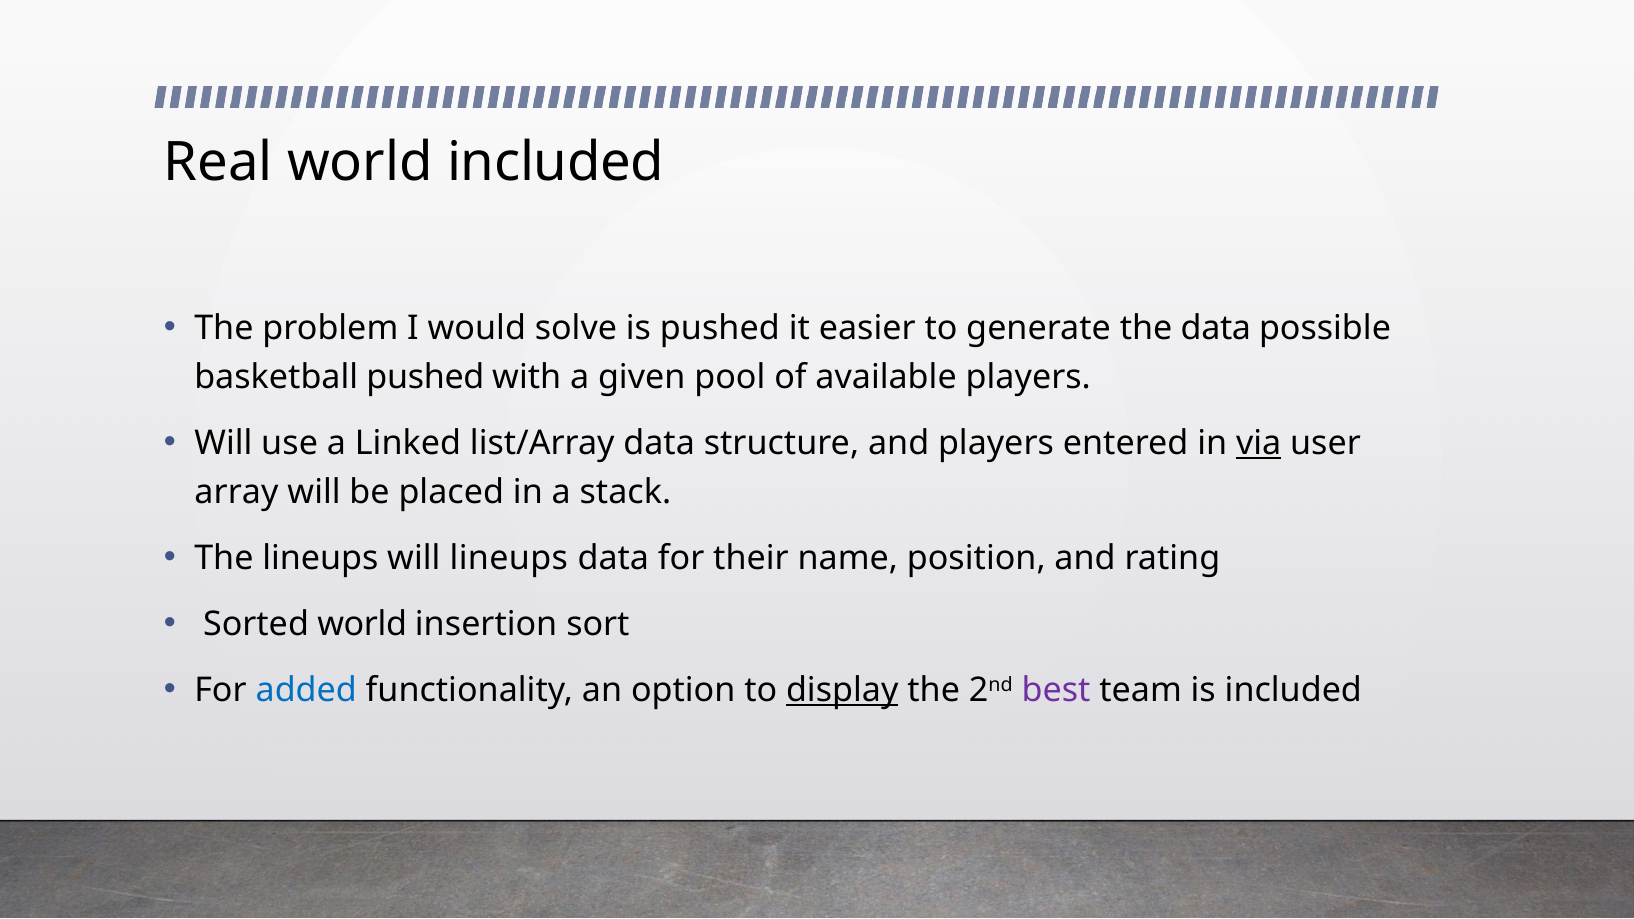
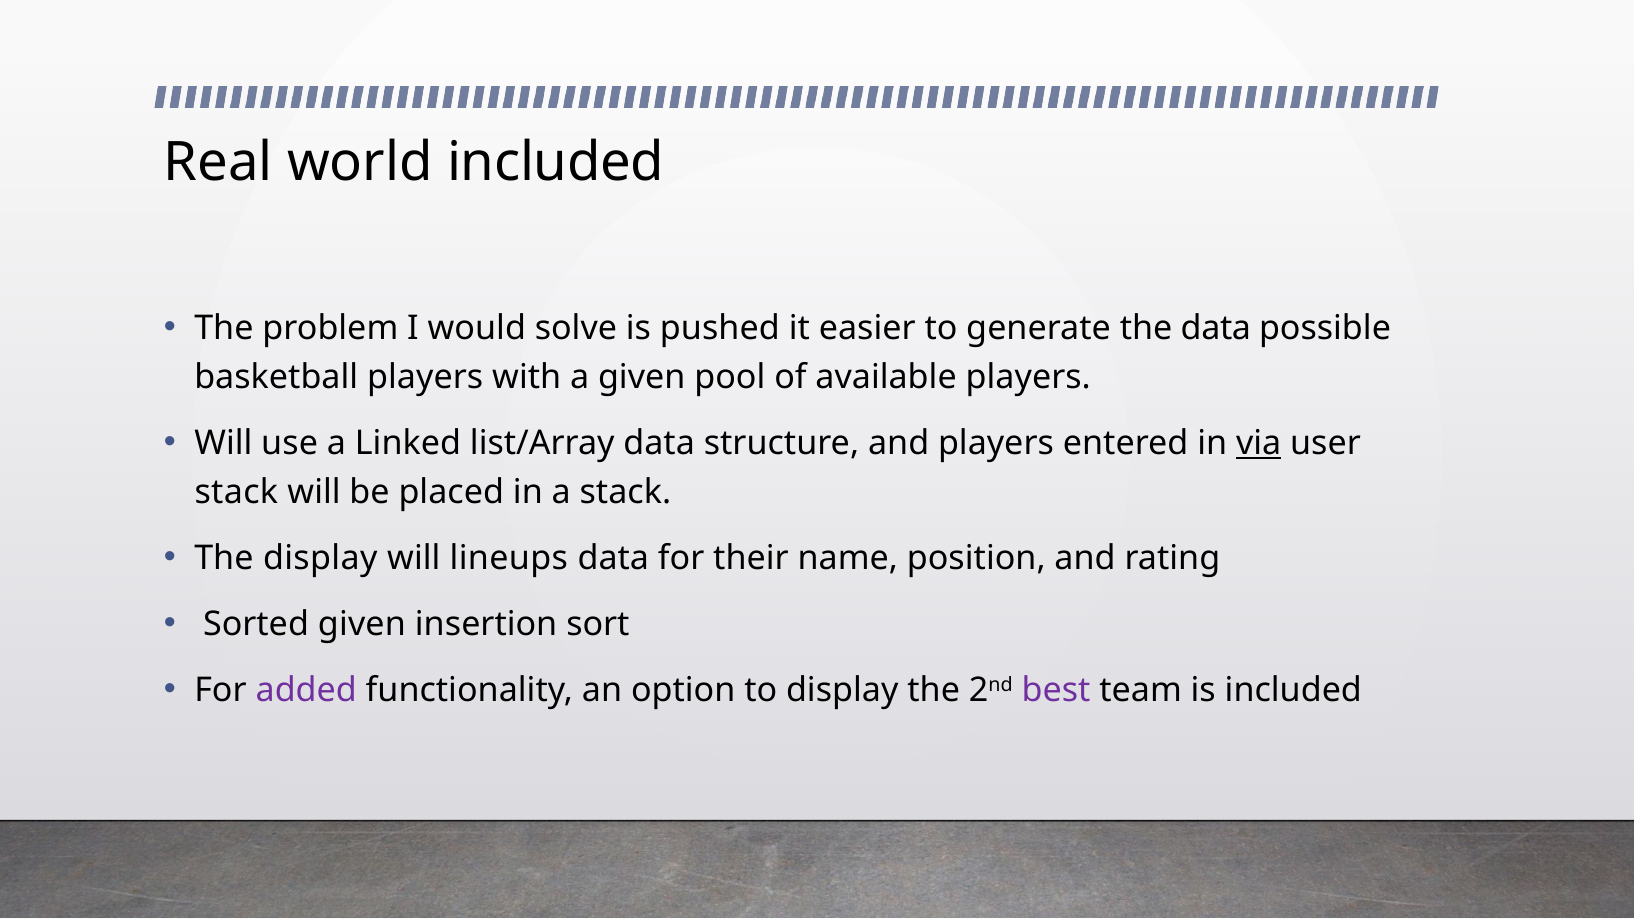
basketball pushed: pushed -> players (425, 377)
array: array -> stack (236, 492)
The lineups: lineups -> display (320, 559)
Sorted world: world -> given (362, 625)
added colour: blue -> purple (306, 691)
display underline: present -> none (842, 691)
